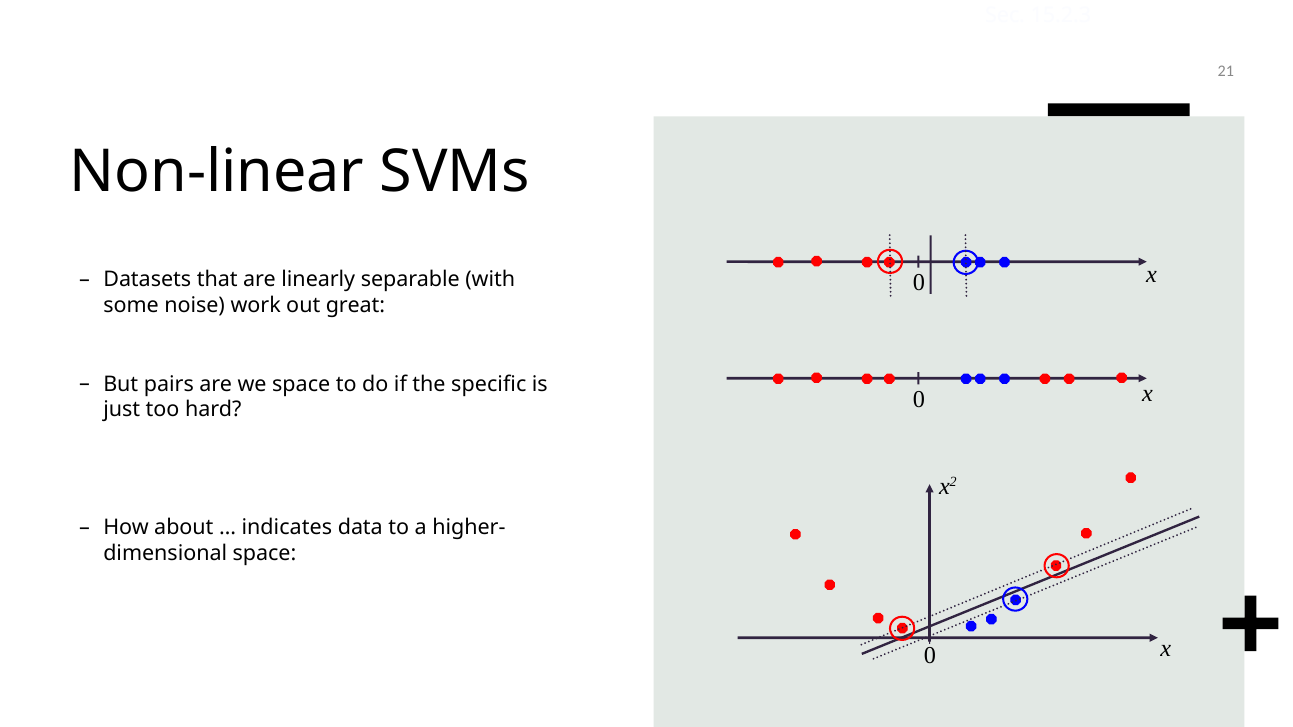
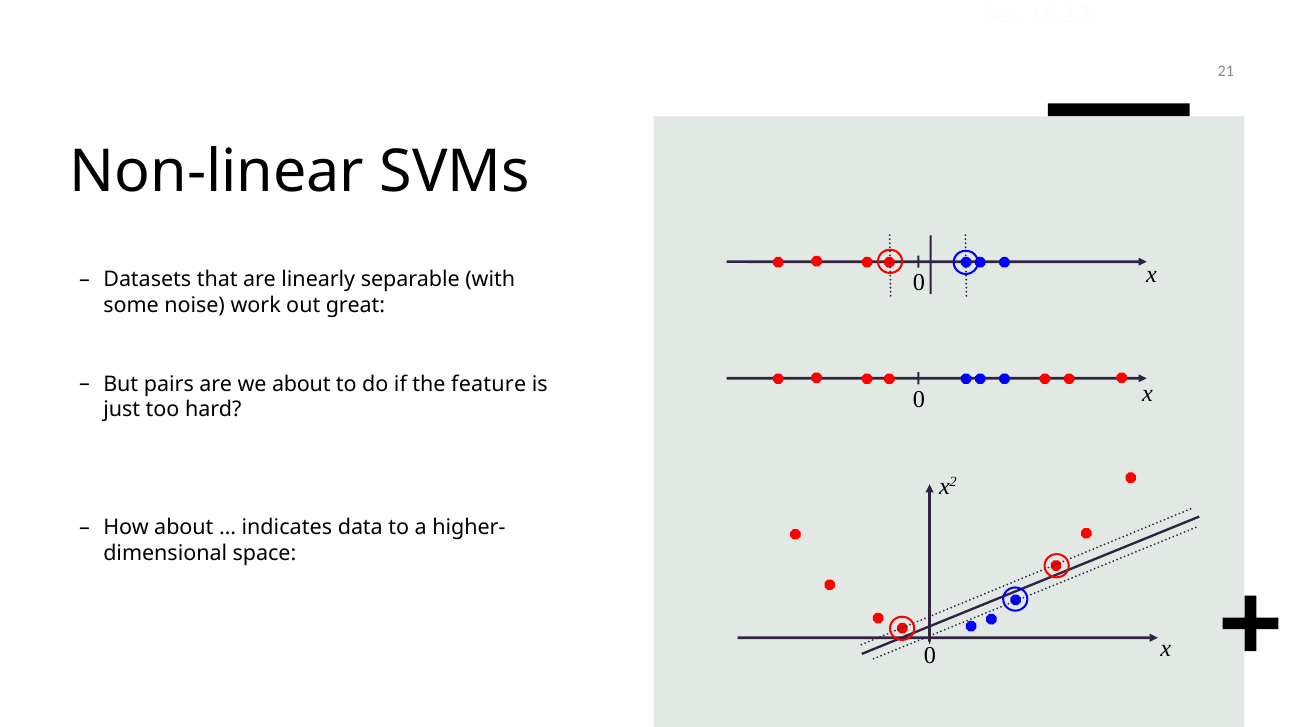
we space: space -> about (301, 384)
specific: specific -> feature (489, 384)
